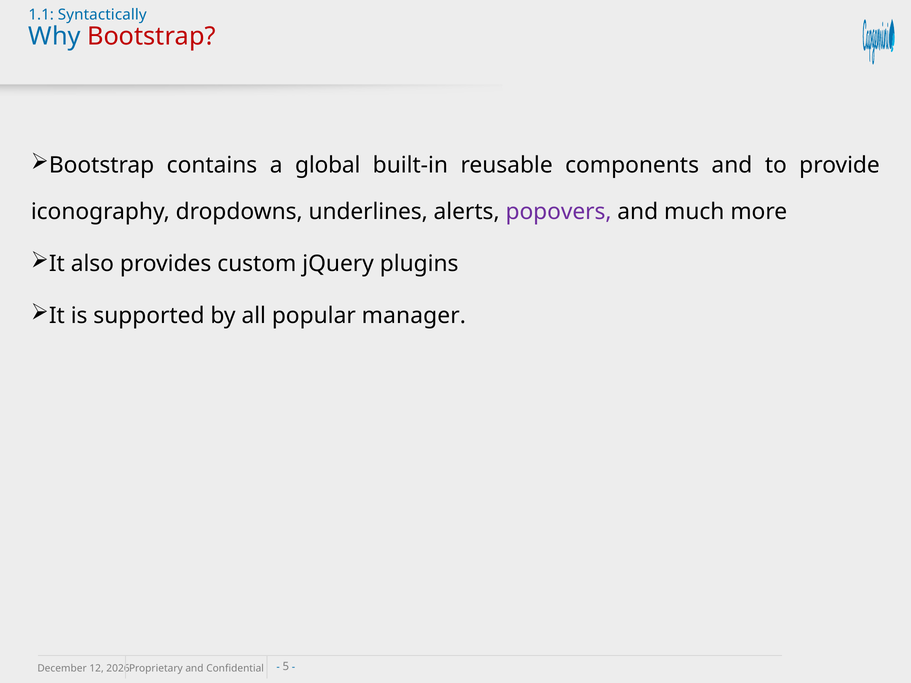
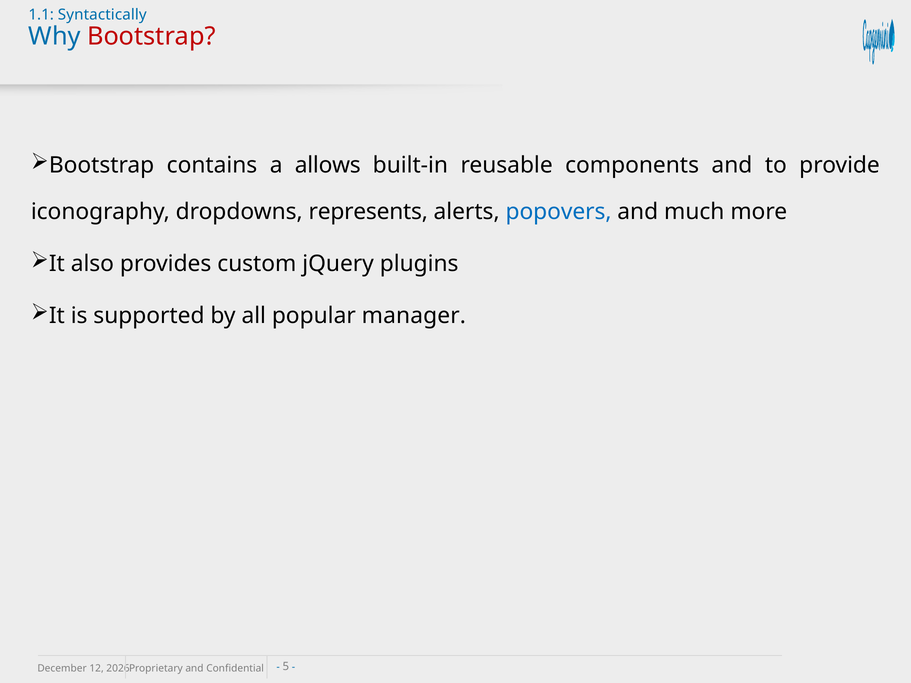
global: global -> allows (328, 165)
underlines: underlines -> represents (368, 212)
popovers colour: purple -> blue (559, 212)
